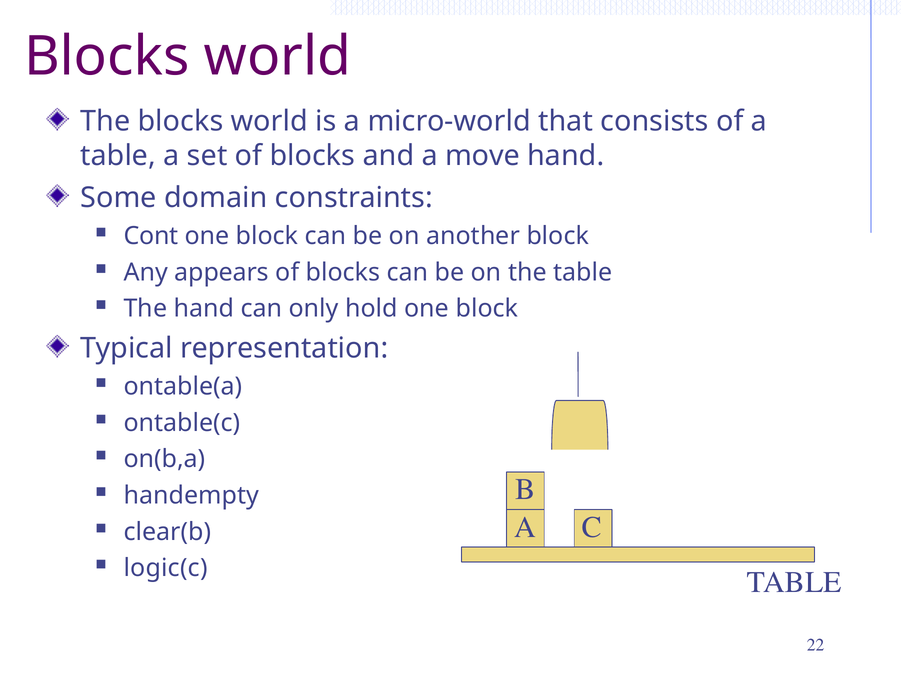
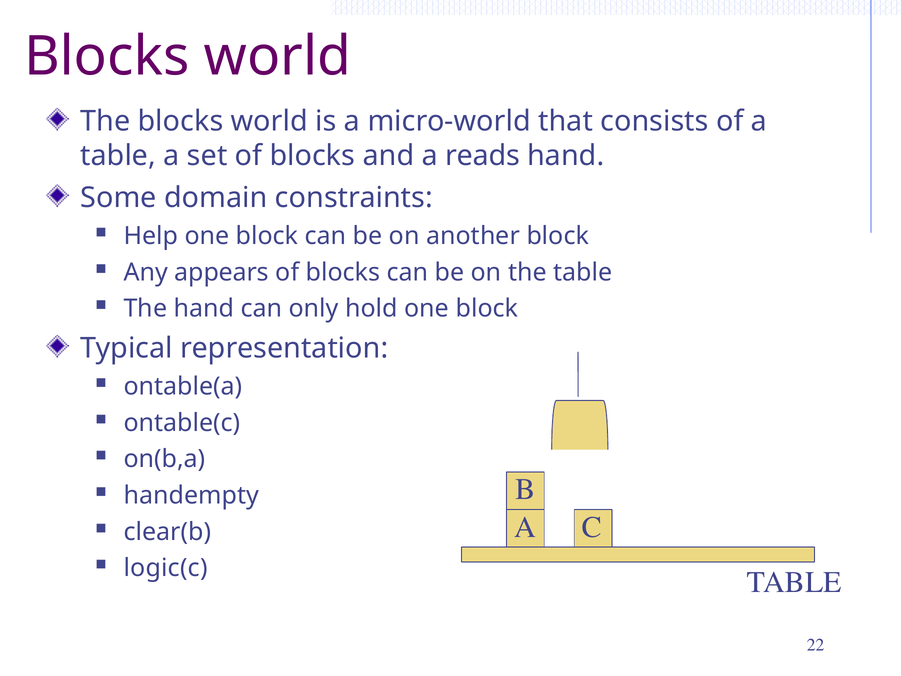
move: move -> reads (483, 156)
Cont: Cont -> Help (151, 236)
